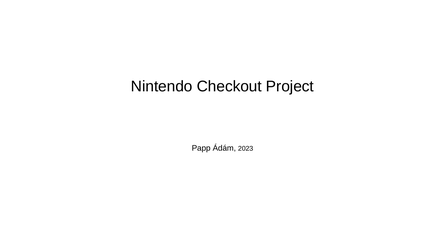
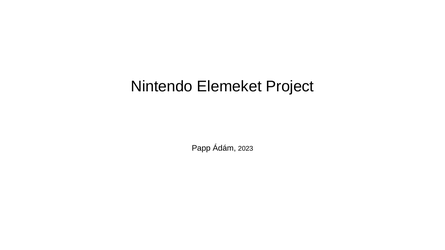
Checkout: Checkout -> Elemeket (229, 87)
